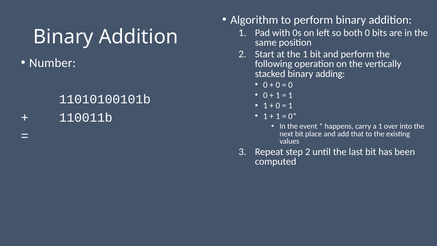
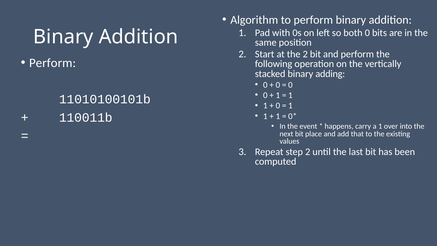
the 1: 1 -> 2 (305, 54)
Number: Number -> Perform (53, 63)
